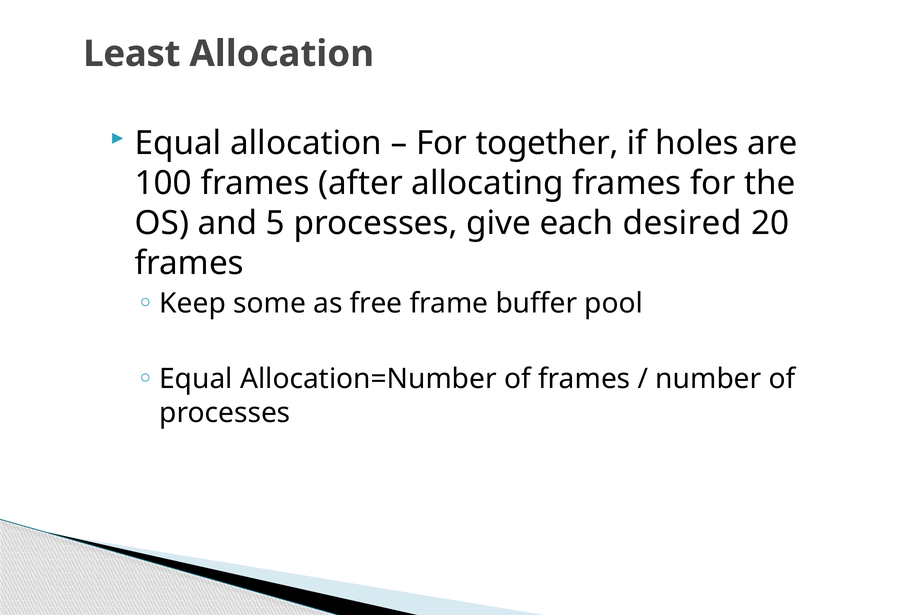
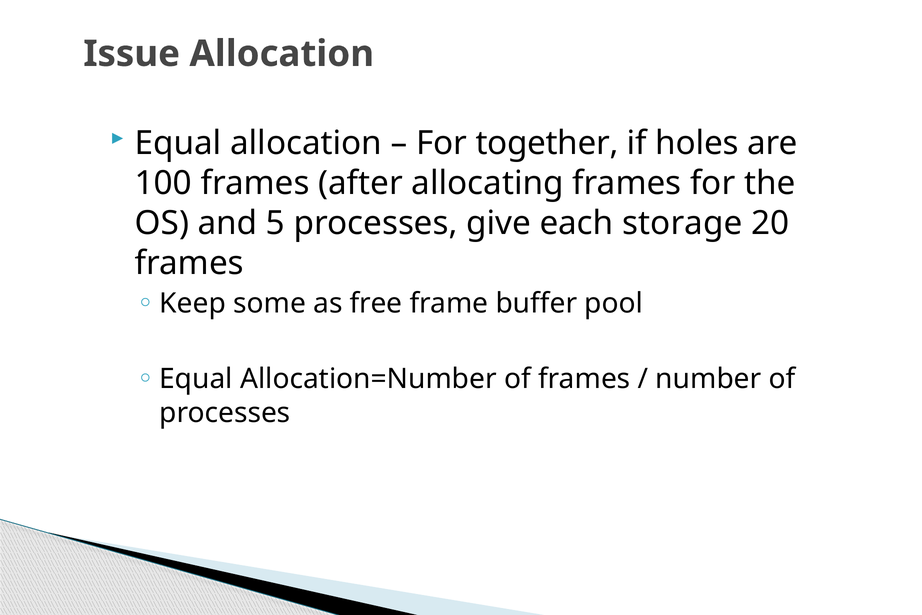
Least: Least -> Issue (132, 54)
desired: desired -> storage (682, 223)
